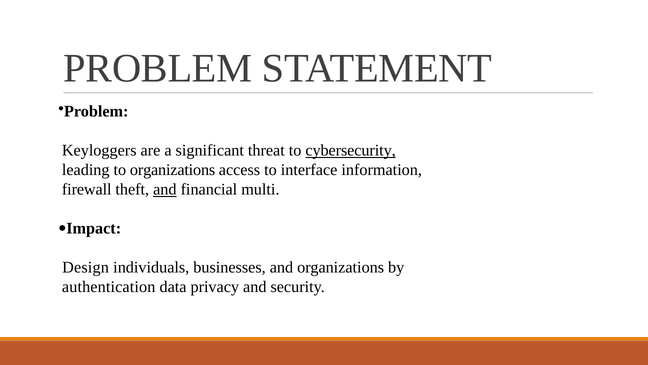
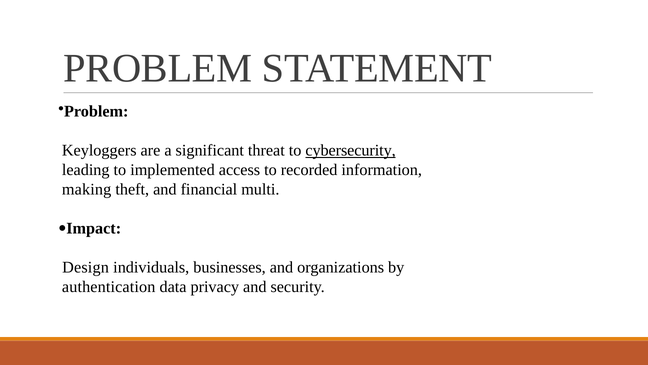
to organizations: organizations -> implemented (173, 170)
interface: interface -> recorded (309, 170)
firewall: firewall -> making (87, 189)
and underline: present -> none (165, 189)
